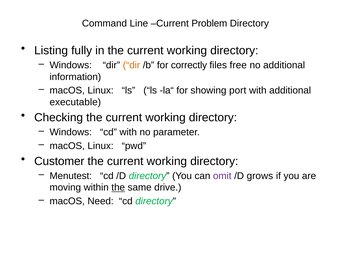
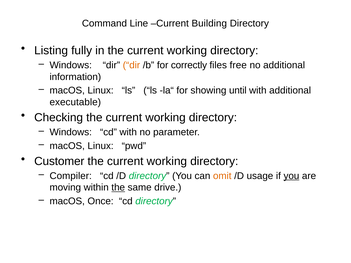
Problem: Problem -> Building (209, 23)
port: port -> until (238, 91)
Menutest: Menutest -> Compiler (71, 176)
omit colour: purple -> orange (222, 176)
grows: grows -> usage (260, 176)
you underline: none -> present (291, 176)
Need: Need -> Once (101, 201)
